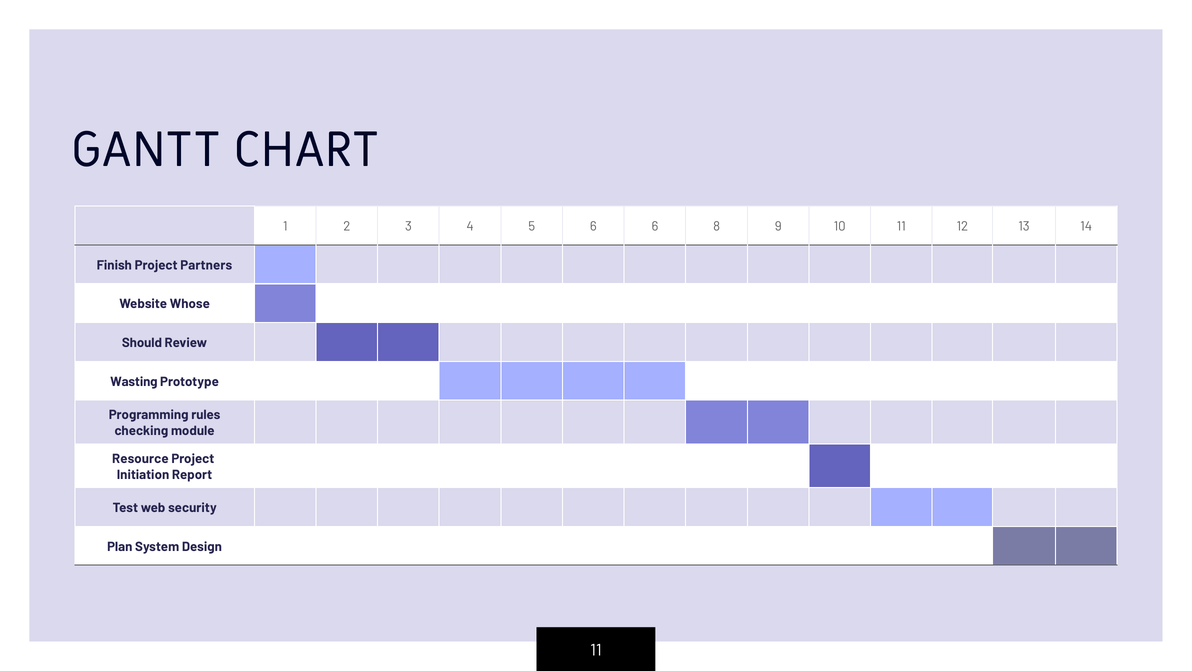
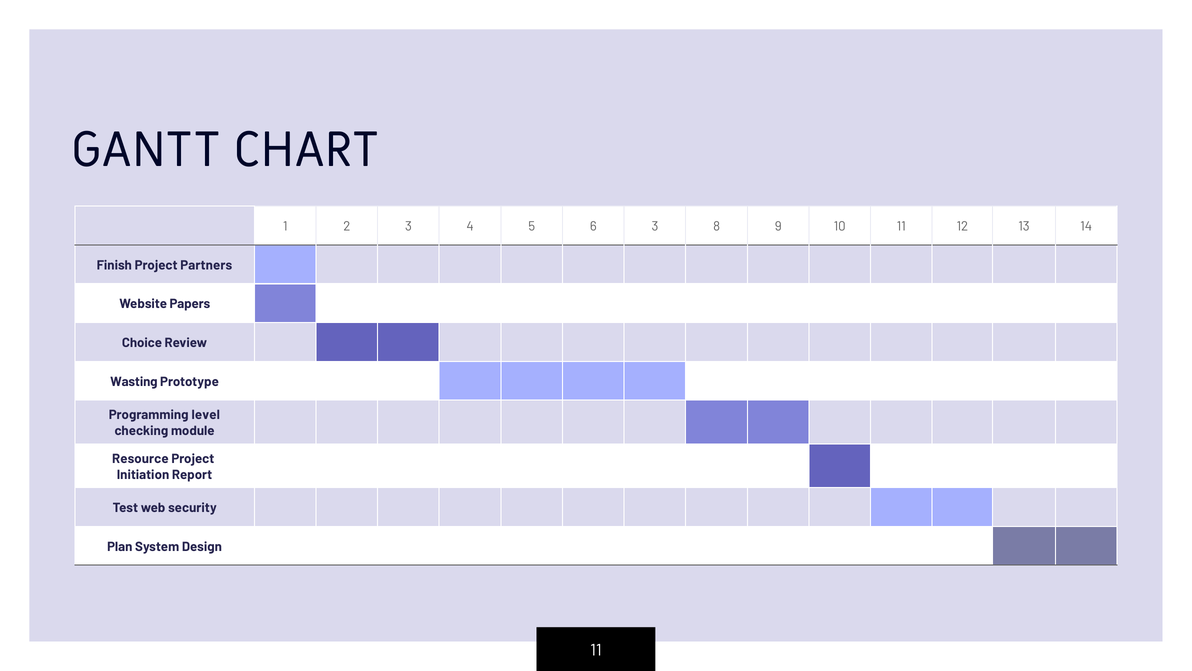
6 6: 6 -> 3 (655, 226)
Whose: Whose -> Papers (190, 304)
Should: Should -> Choice (142, 343)
rules: rules -> level (206, 415)
